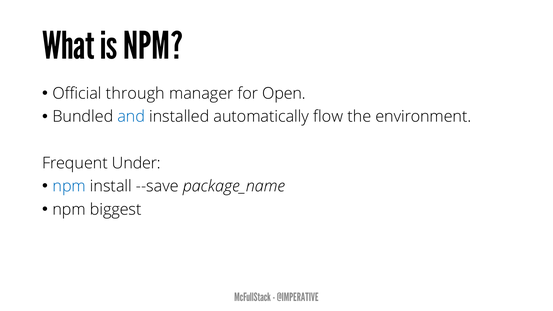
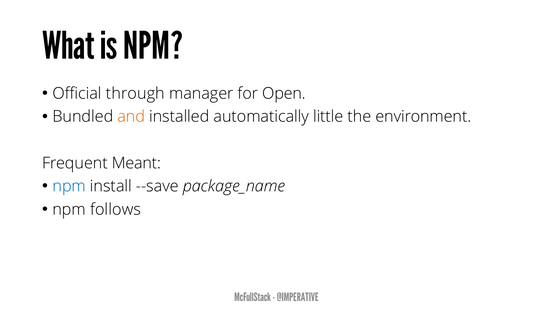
and colour: blue -> orange (131, 117)
flow: flow -> little (328, 117)
Under: Under -> Meant (136, 163)
biggest: biggest -> follows (116, 209)
